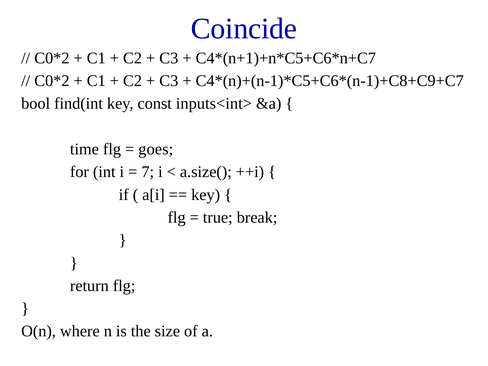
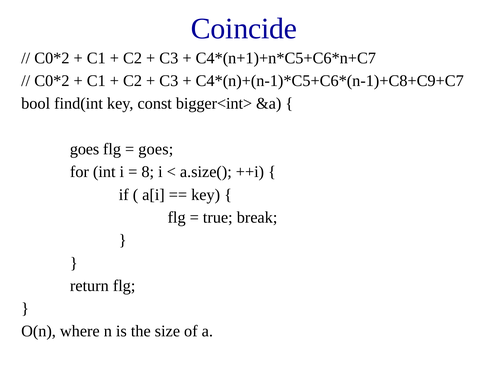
inputs<int>: inputs<int> -> bigger<int> (214, 104)
time: time -> goes (85, 149)
7: 7 -> 8 (148, 172)
